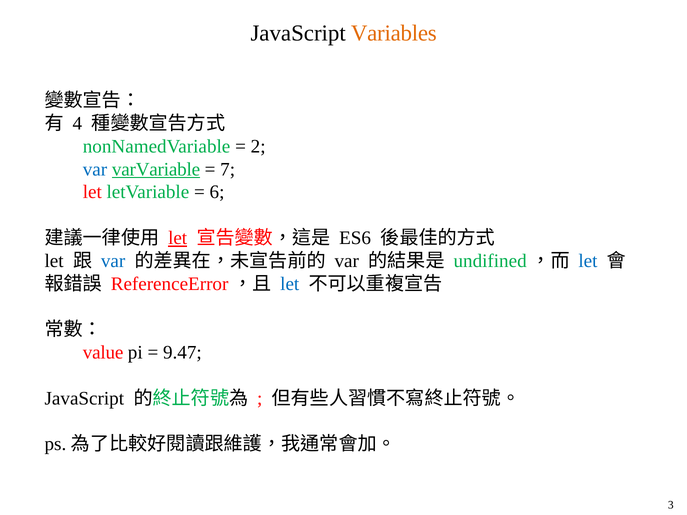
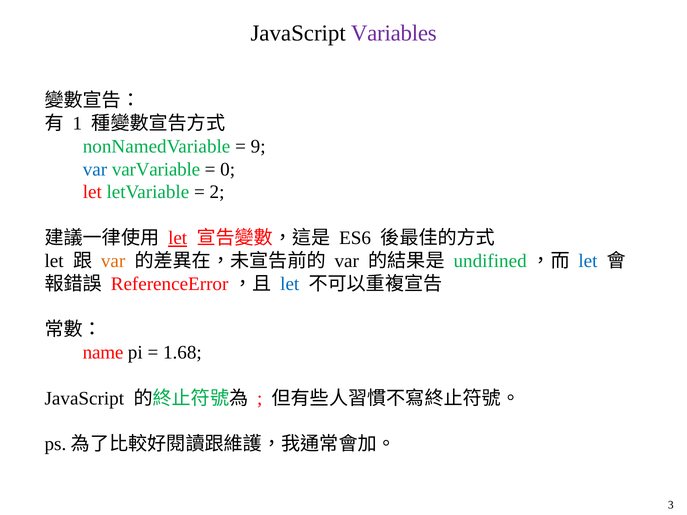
Variables colour: orange -> purple (394, 33)
4: 4 -> 1 (77, 124)
2: 2 -> 9 (258, 146)
varVariable underline: present -> none (156, 169)
7: 7 -> 0 (228, 169)
6: 6 -> 2 (217, 192)
var colour: blue -> orange (113, 261)
value: value -> name (103, 353)
9.47: 9.47 -> 1.68 (182, 353)
